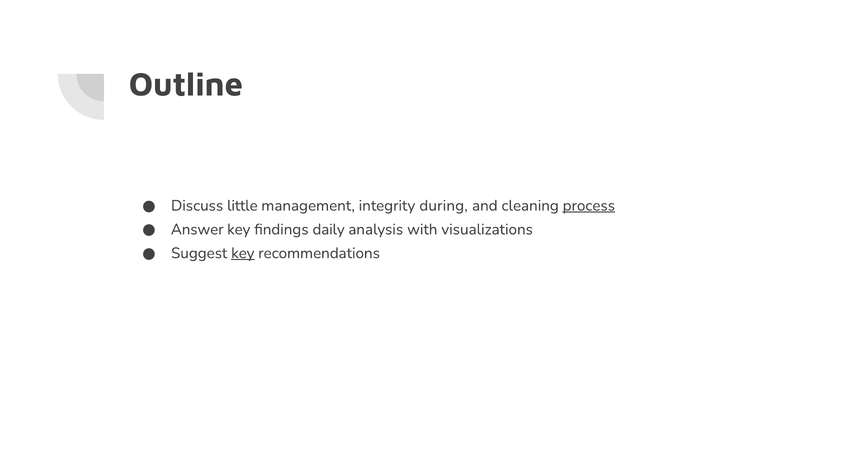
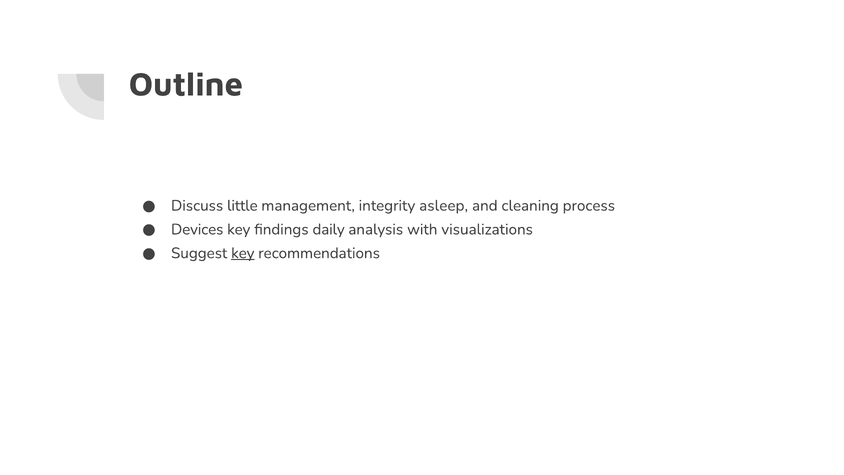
during: during -> asleep (444, 206)
process underline: present -> none (589, 206)
Answer: Answer -> Devices (197, 229)
